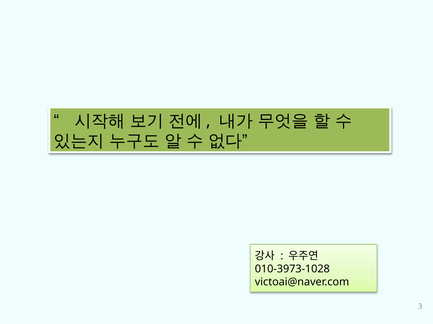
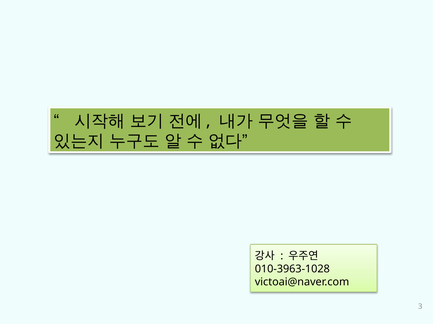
010-3973-1028: 010-3973-1028 -> 010-3963-1028 (292, 269)
